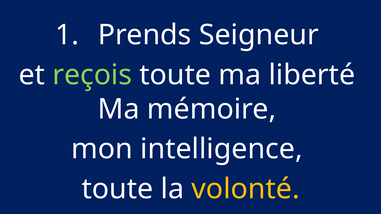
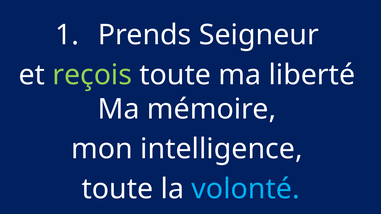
volonté colour: yellow -> light blue (246, 189)
